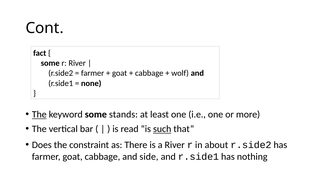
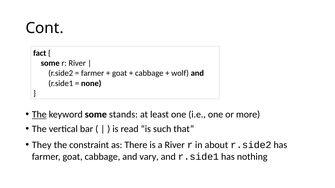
such underline: present -> none (162, 129)
Does: Does -> They (42, 145)
side: side -> vary (149, 157)
